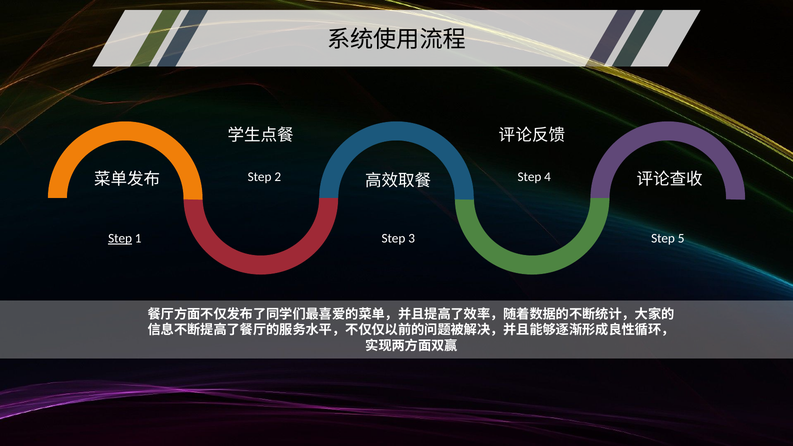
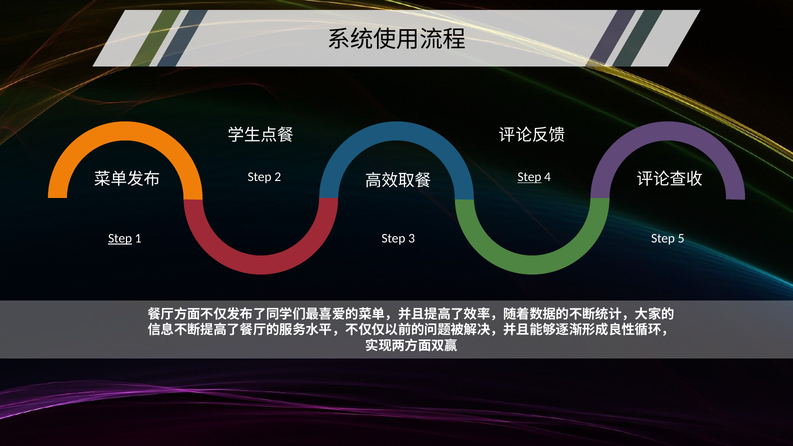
Step underline: none -> present (529, 177)
